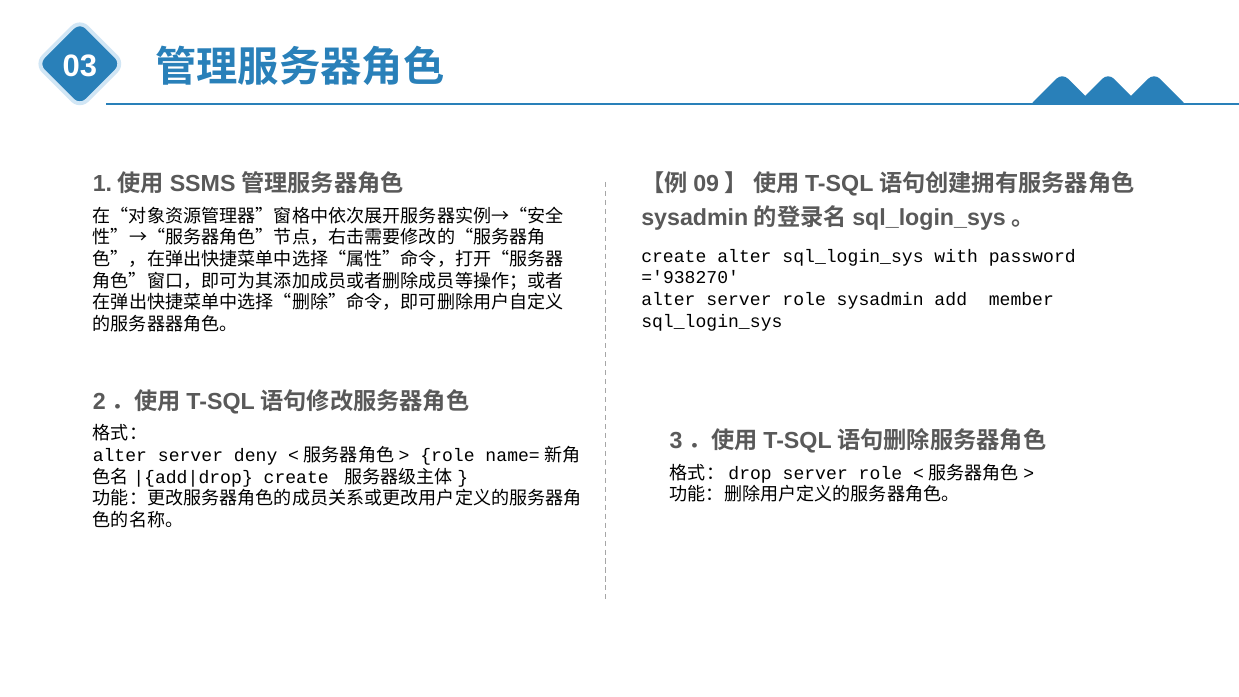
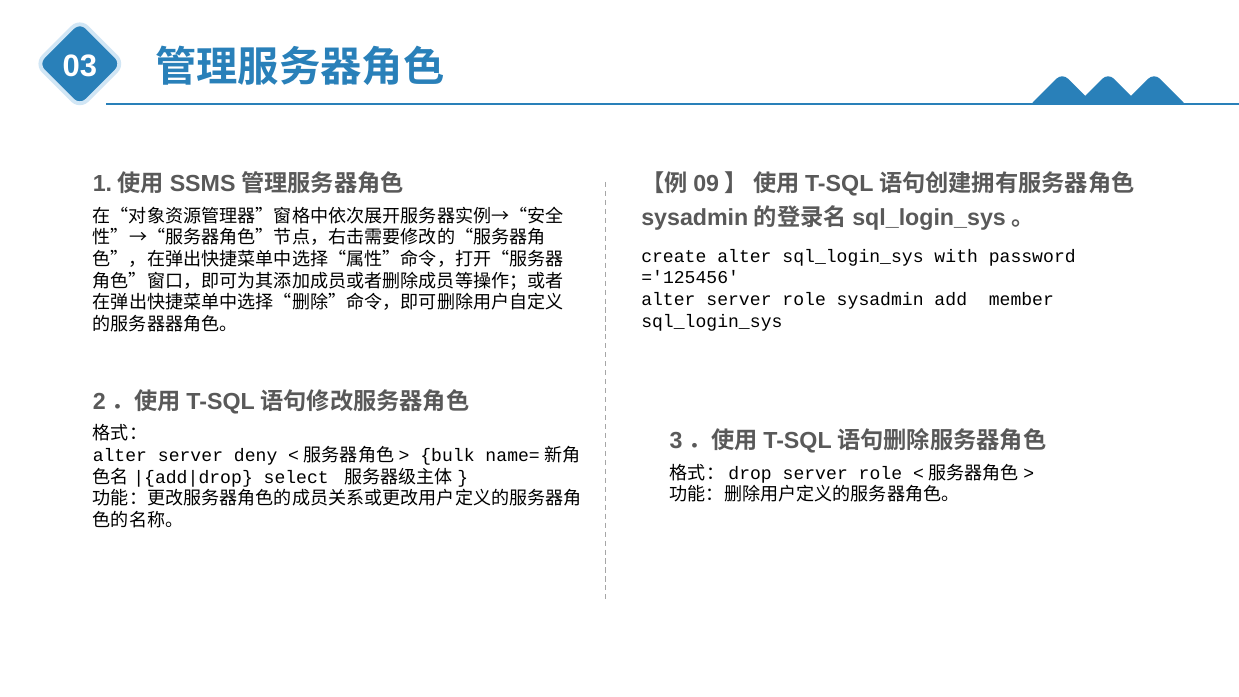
='938270: ='938270 -> ='125456 (690, 278)
role: role -> bulk (447, 455)
create: create -> select (296, 477)
